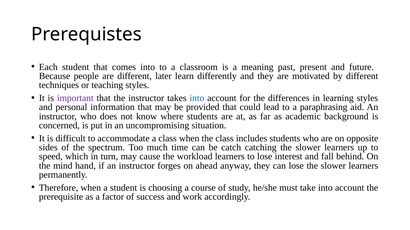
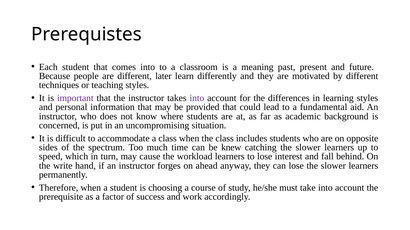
into colour: blue -> purple (197, 98)
paraphrasing: paraphrasing -> fundamental (324, 107)
catch: catch -> knew (231, 148)
mind: mind -> write (63, 166)
